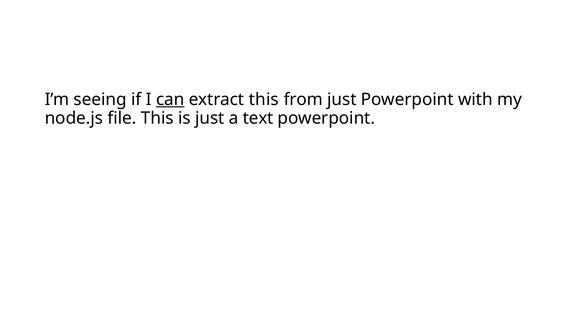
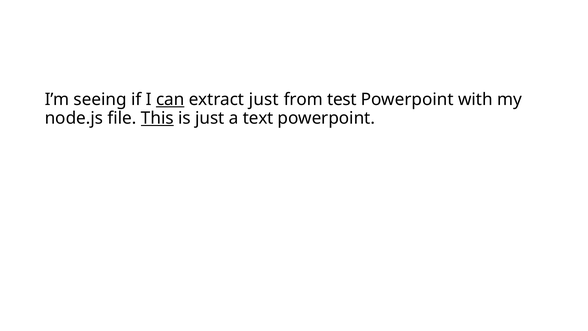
extract this: this -> just (264, 99)
from just: just -> test (342, 99)
This underline: none -> present (157, 118)
